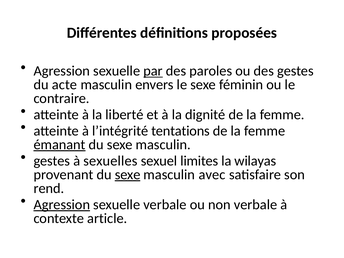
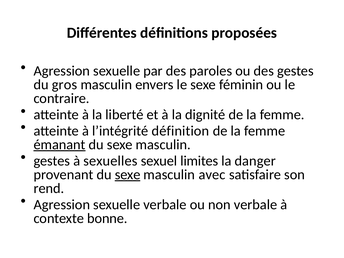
par underline: present -> none (153, 71)
acte: acte -> gros (64, 85)
tentations: tentations -> définition (180, 131)
wilayas: wilayas -> danger (255, 161)
Agression underline: present -> none (62, 205)
article: article -> bonne (107, 218)
